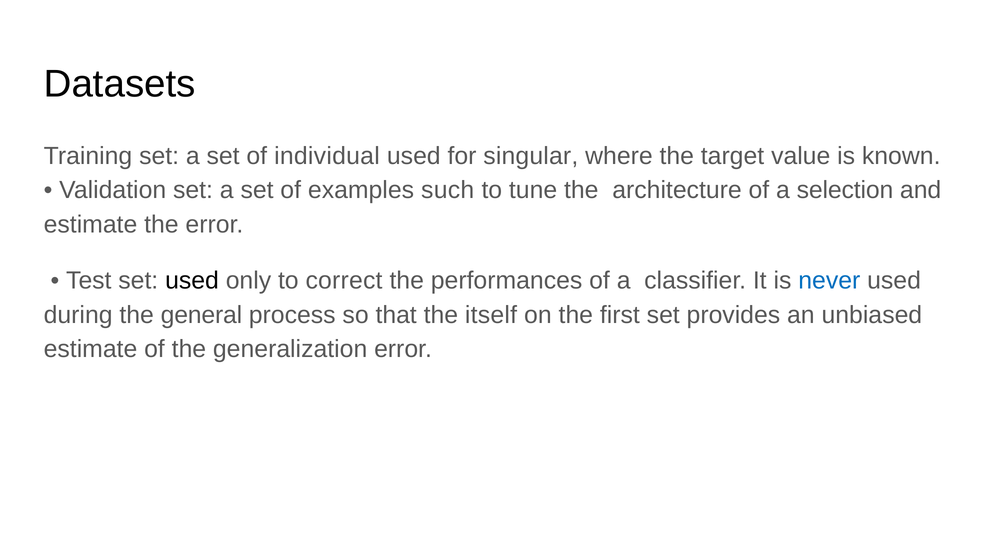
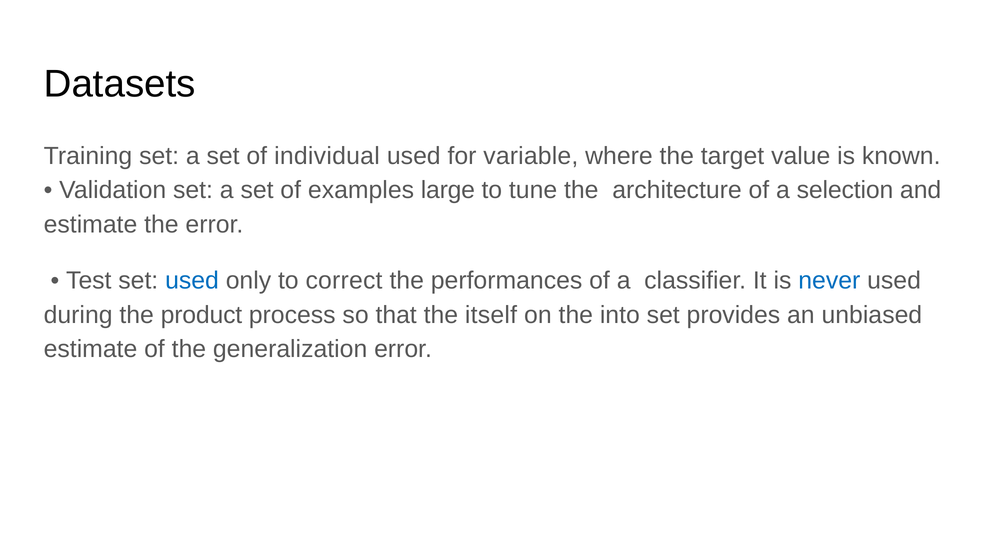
singular: singular -> variable (531, 156)
such: such -> large (448, 190)
used colour: black -> blue (192, 281)
general: general -> product (201, 315)
first: first -> into (620, 315)
